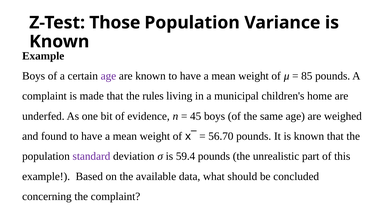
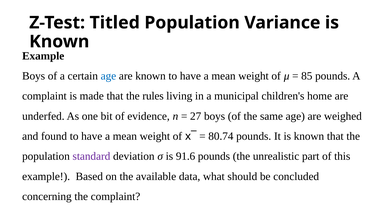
Those: Those -> Titled (115, 23)
age colour: purple -> blue (108, 76)
45: 45 -> 27 (196, 116)
56.70: 56.70 -> 80.74 (221, 136)
59.4: 59.4 -> 91.6 (186, 157)
